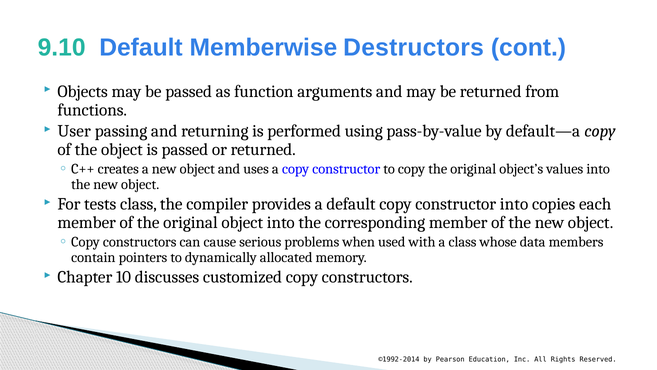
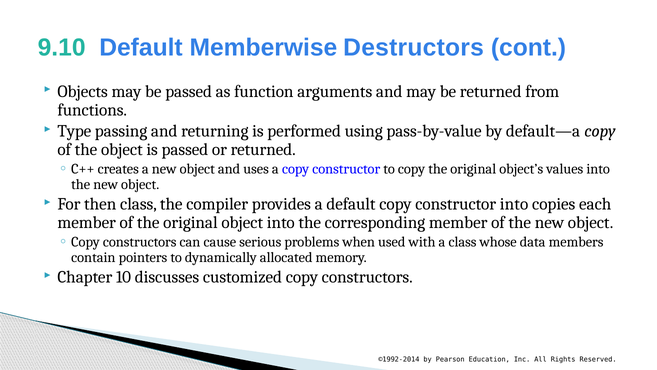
User: User -> Type (74, 131)
tests: tests -> then (100, 204)
